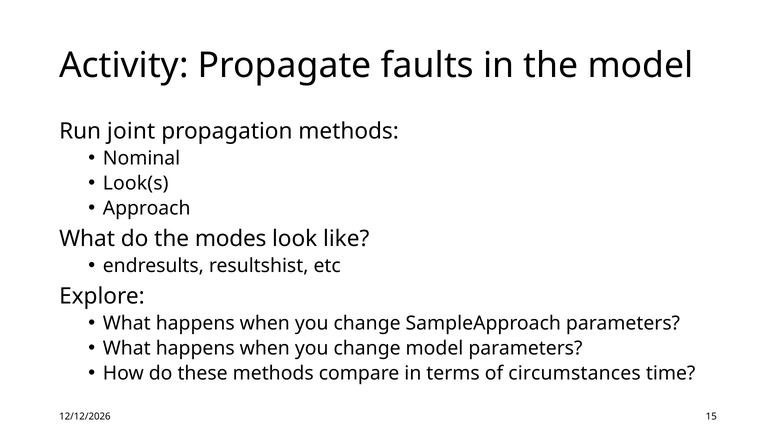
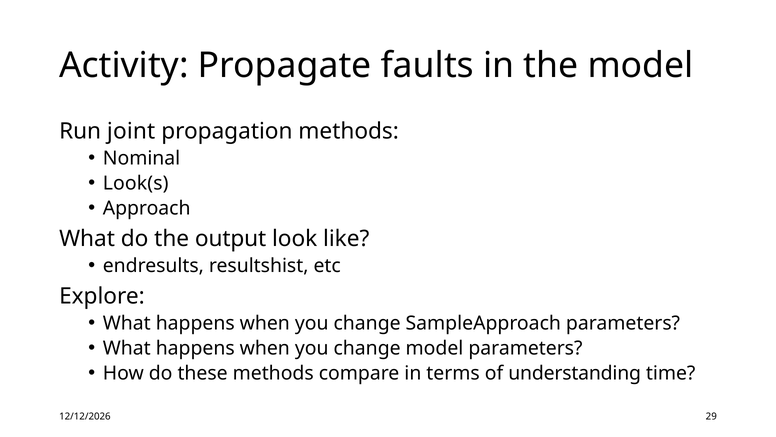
modes: modes -> output (231, 239)
circumstances: circumstances -> understanding (575, 373)
15: 15 -> 29 (711, 416)
